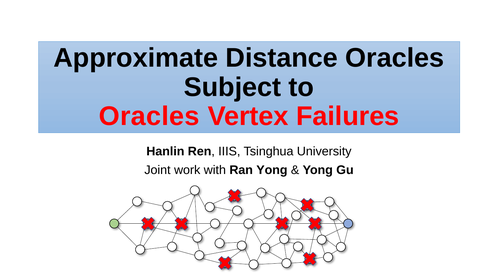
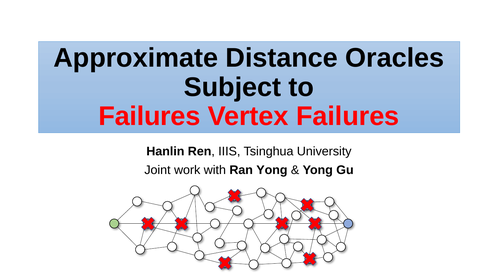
Oracles: Oracles -> Failures (149, 116)
